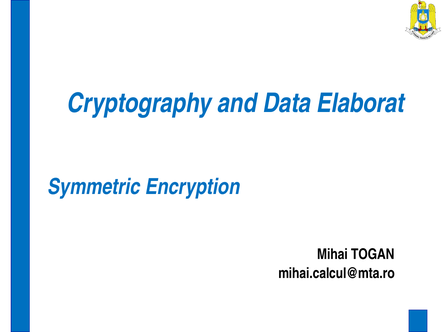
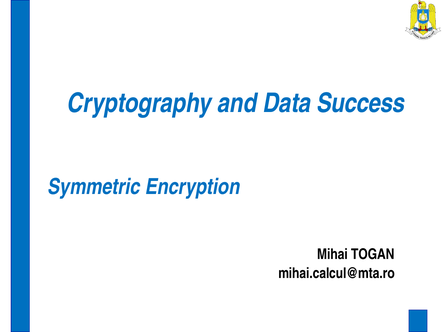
Elaborat: Elaborat -> Success (361, 103)
